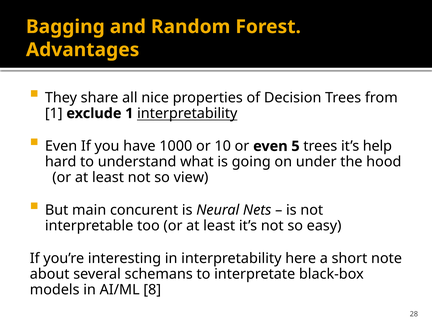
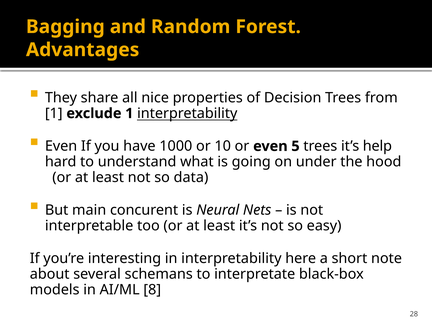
view: view -> data (191, 177)
